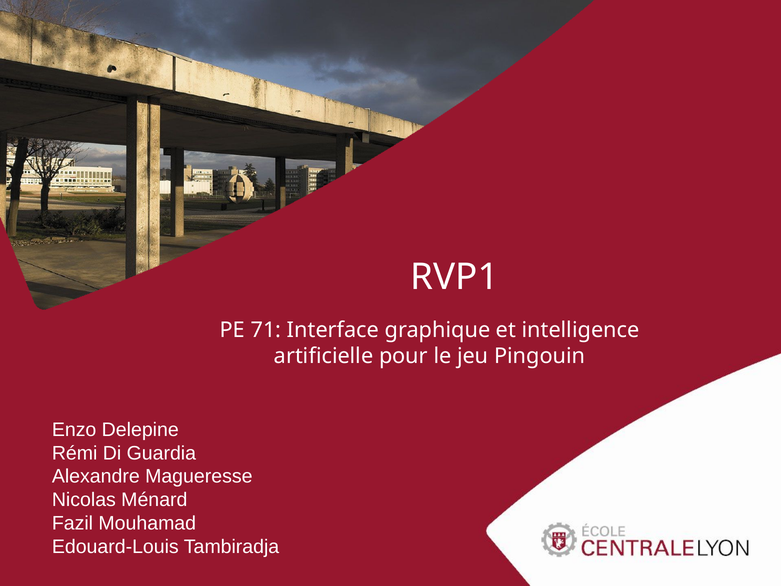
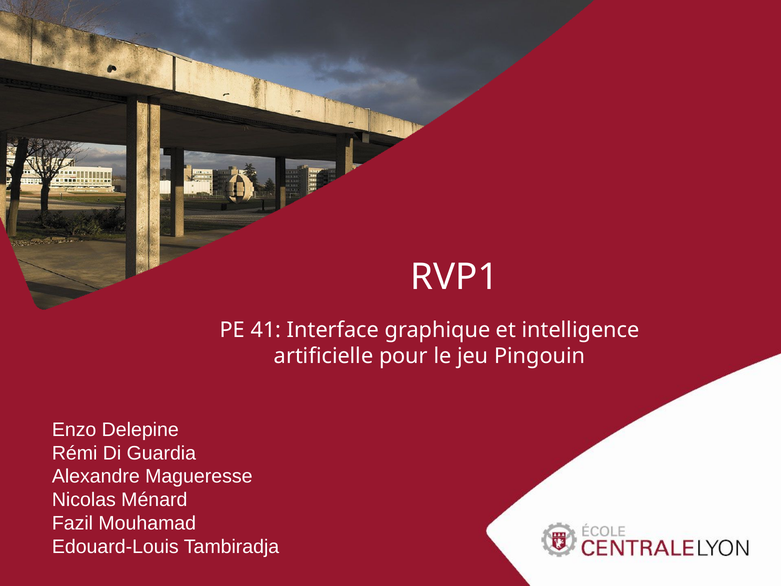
71: 71 -> 41 (266, 330)
